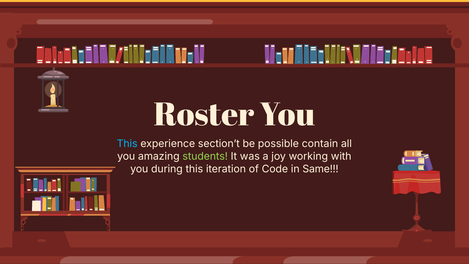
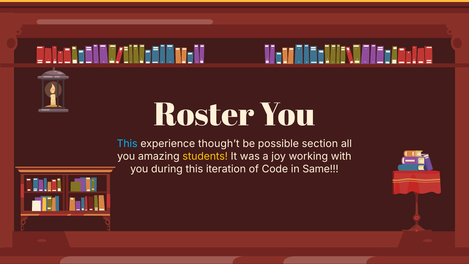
section’t: section’t -> though’t (219, 144)
contain: contain -> section (320, 144)
students colour: light green -> yellow (205, 156)
